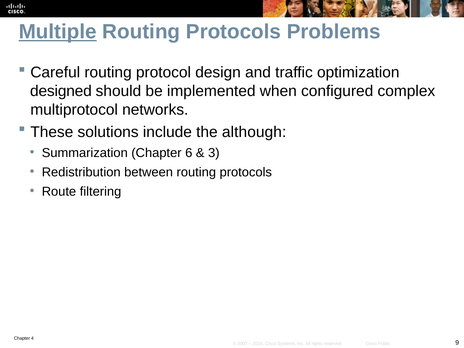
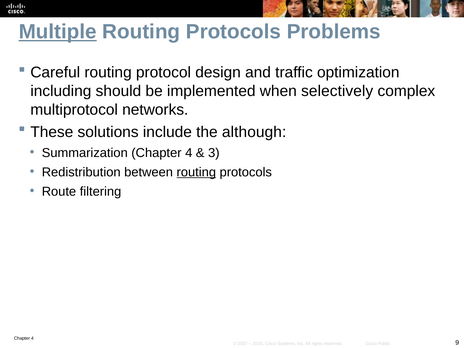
designed: designed -> including (61, 91)
configured: configured -> selectively (337, 91)
Summarization Chapter 6: 6 -> 4 (189, 153)
routing underline: none -> present (196, 172)
